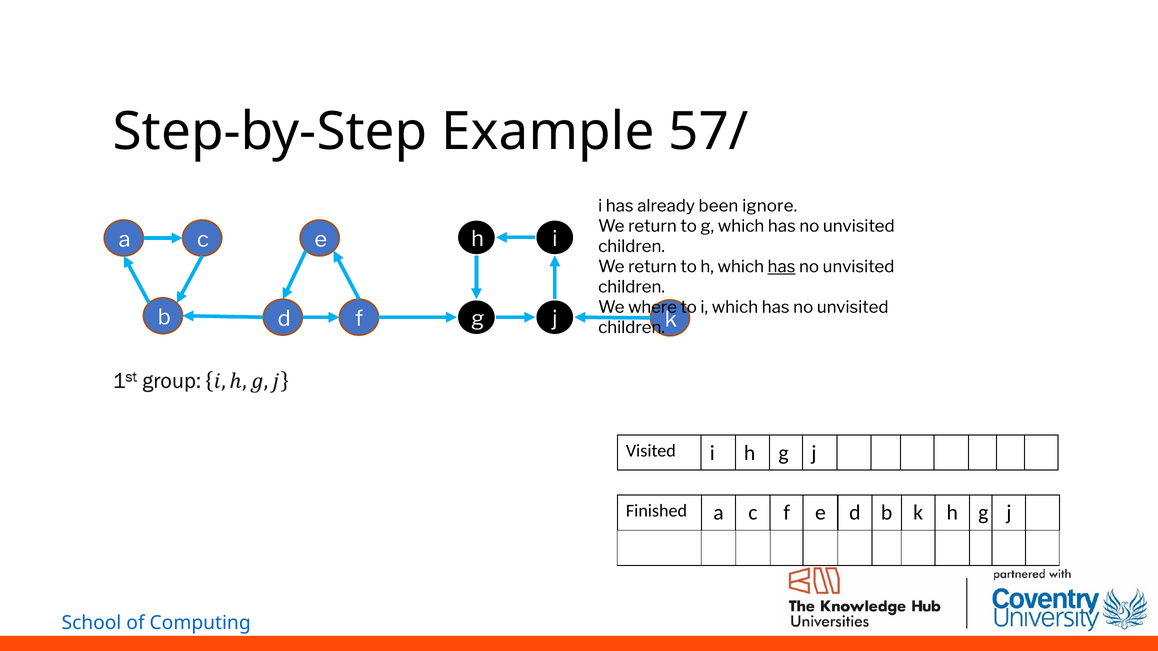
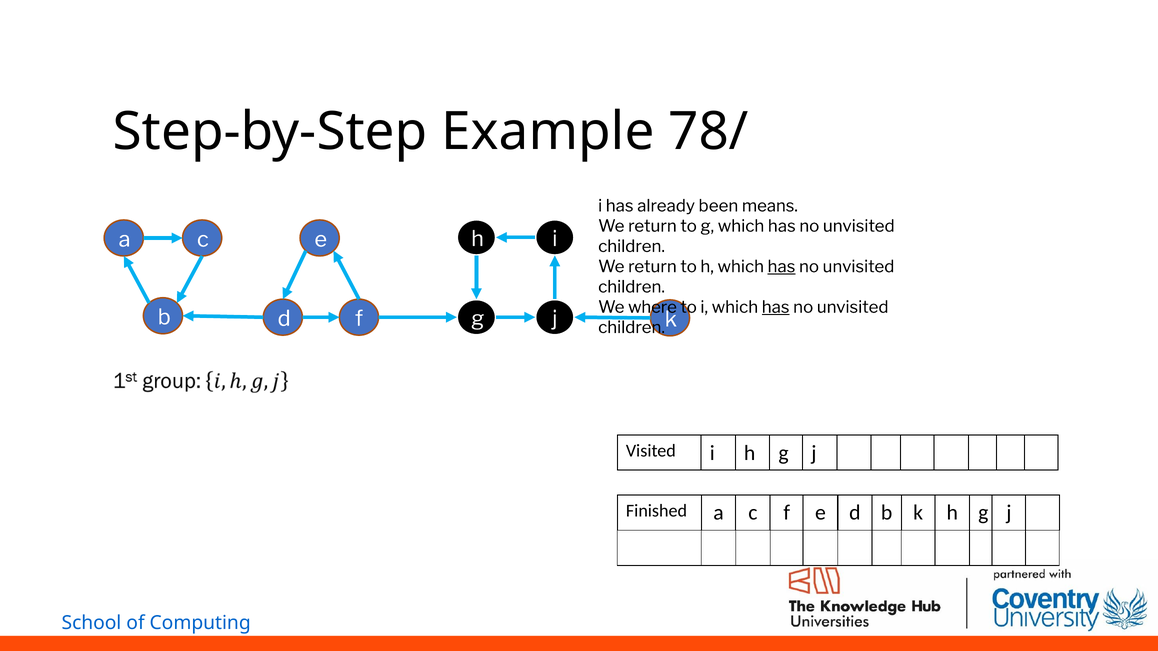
57/: 57/ -> 78/ (708, 132)
ignore: ignore -> means (770, 206)
has underline: none -> present (776, 307)
